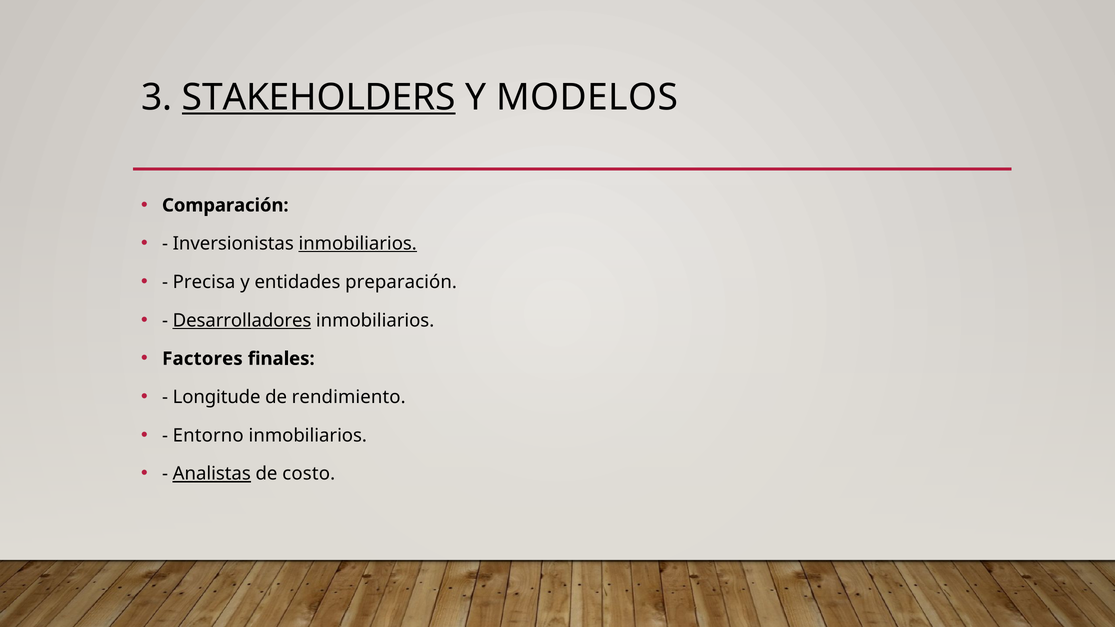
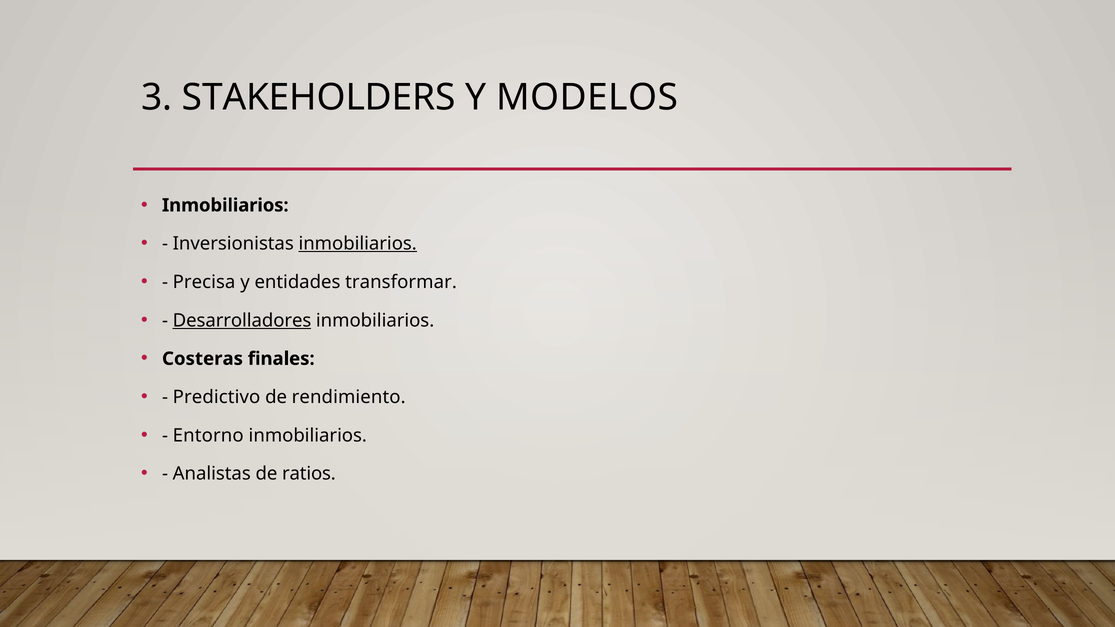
STAKEHOLDERS underline: present -> none (319, 98)
Comparación: Comparación -> Inmobiliarios (225, 205)
preparación: preparación -> transformar (401, 282)
Factores: Factores -> Costeras (202, 359)
Longitude: Longitude -> Predictivo (217, 397)
Analistas underline: present -> none (212, 474)
costo: costo -> ratios (309, 474)
